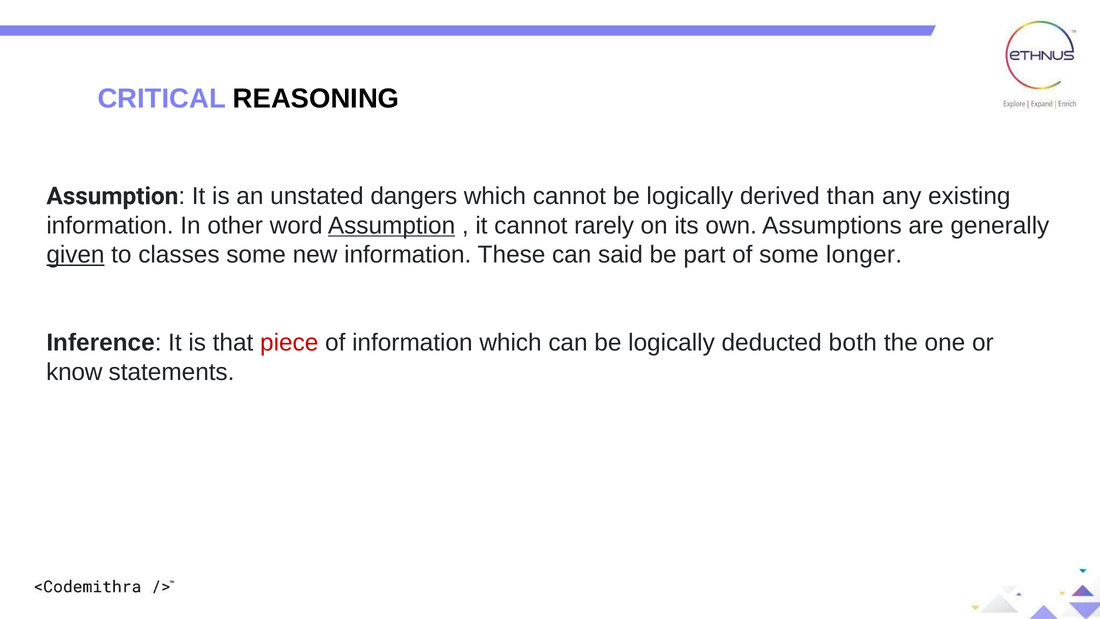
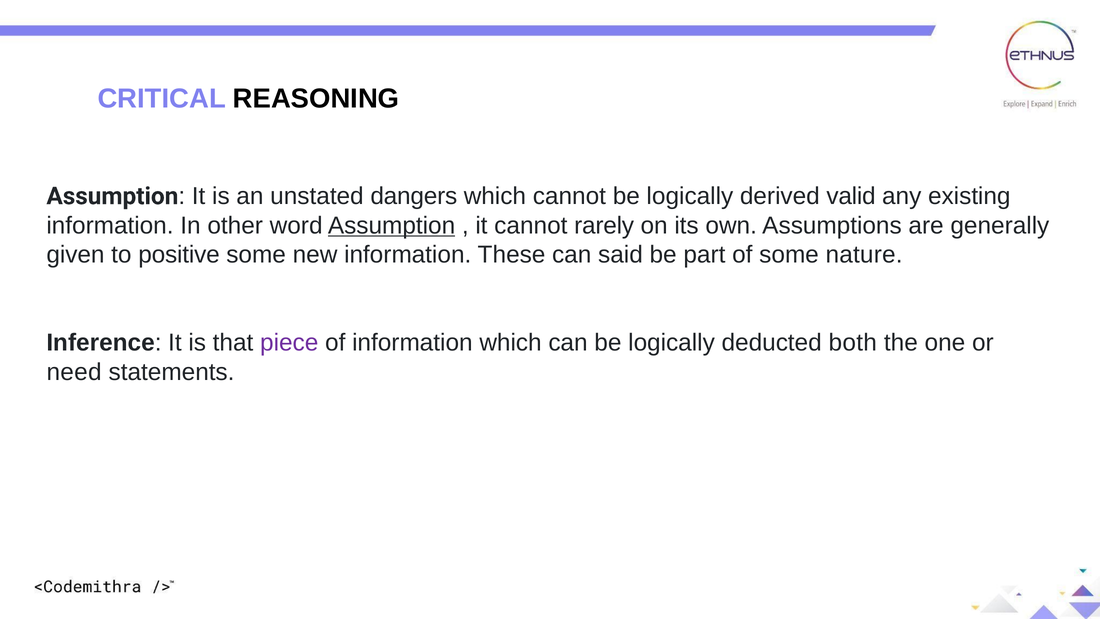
than: than -> valid (851, 196)
given underline: present -> none (75, 255)
classes: classes -> positive (179, 255)
longer: longer -> nature (864, 255)
piece colour: red -> purple (289, 343)
know: know -> need (74, 372)
